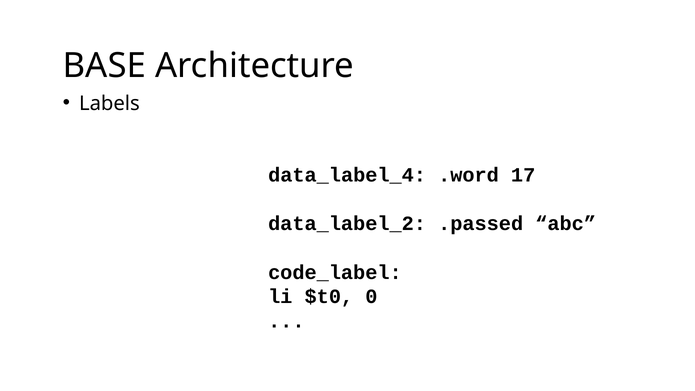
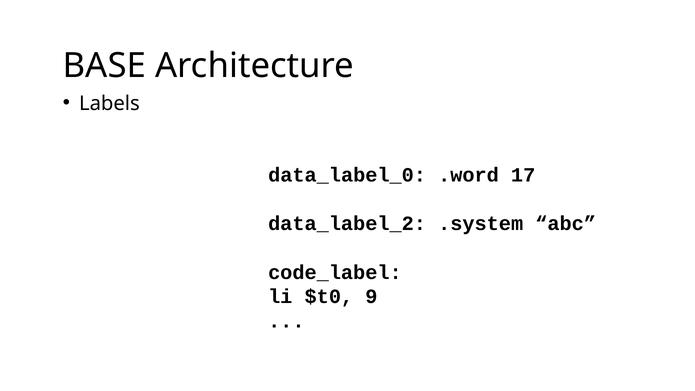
data_label_4: data_label_4 -> data_label_0 (347, 175)
.passed: .passed -> .system (481, 224)
0: 0 -> 9 (371, 297)
